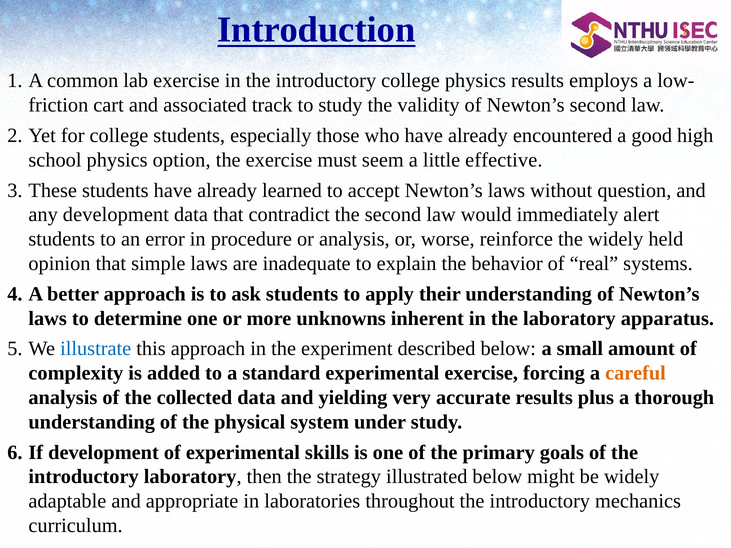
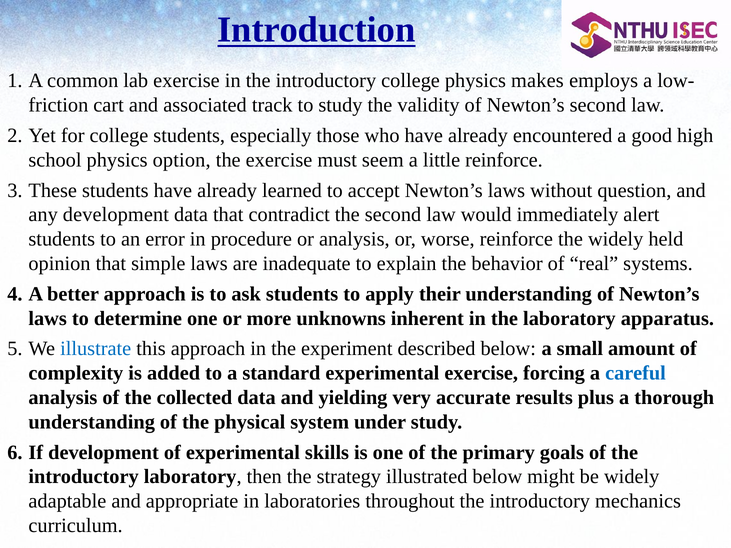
physics results: results -> makes (537, 81)
little effective: effective -> reinforce (504, 160)
careful colour: orange -> blue (635, 373)
